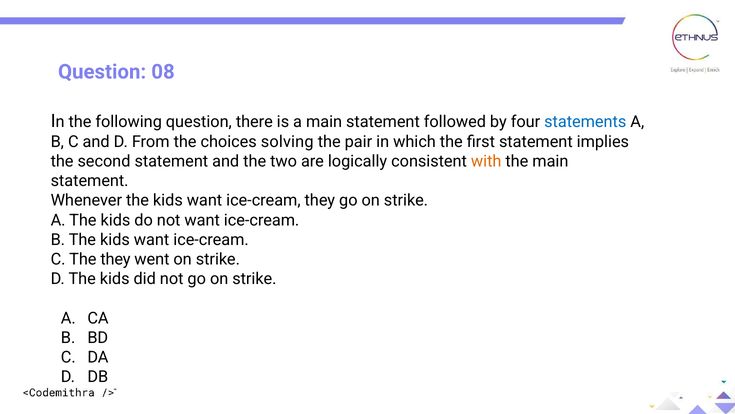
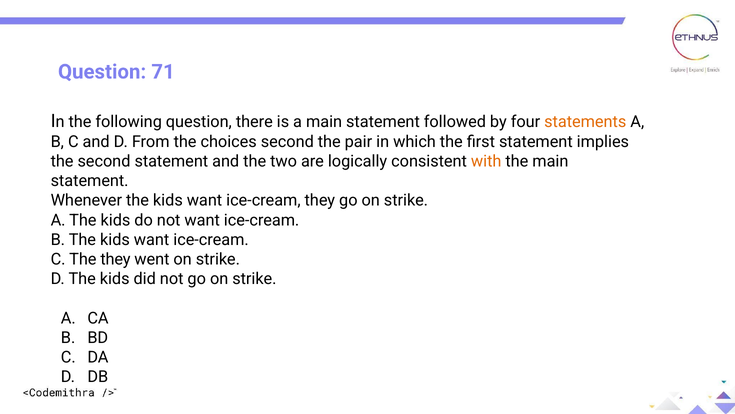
08: 08 -> 71 (163, 72)
statements colour: blue -> orange (585, 122)
choices solving: solving -> second (287, 141)
